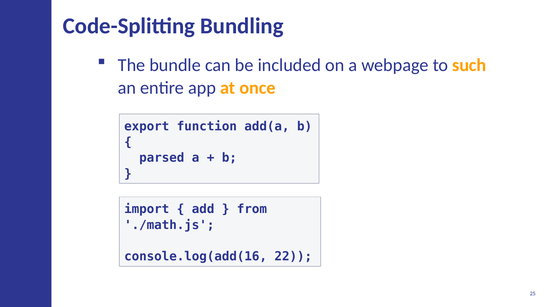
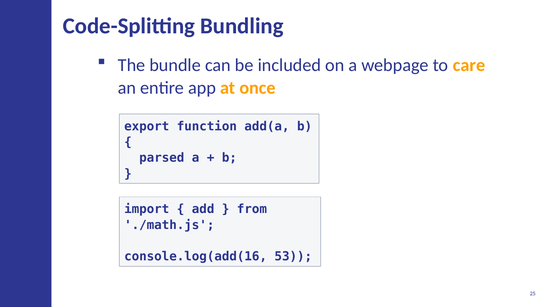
such: such -> care (469, 65)
22: 22 -> 53 (293, 257)
